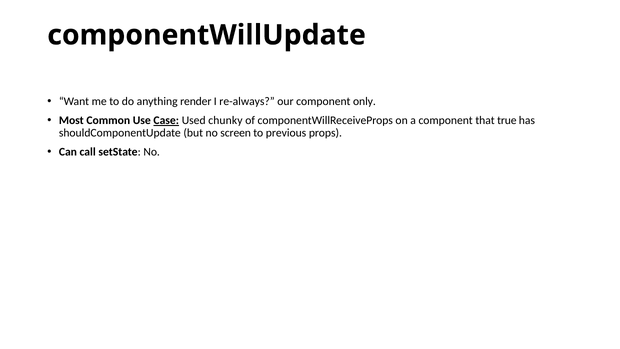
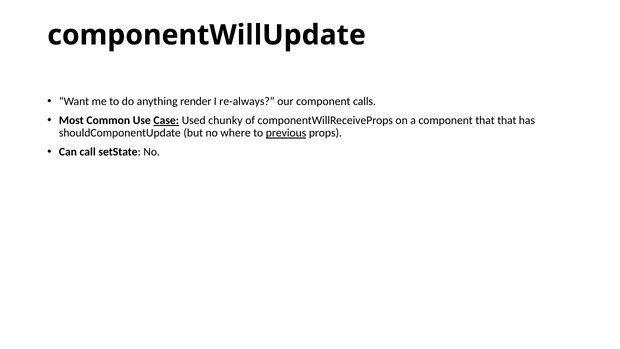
only: only -> calls (364, 101)
that true: true -> that (507, 120)
screen: screen -> where (236, 133)
previous underline: none -> present (286, 133)
